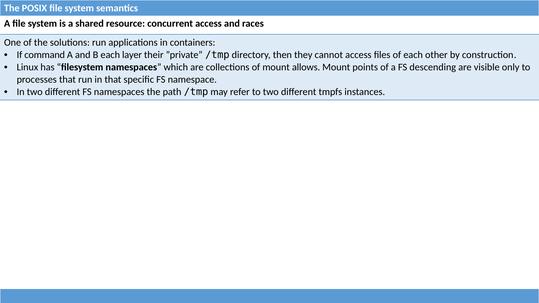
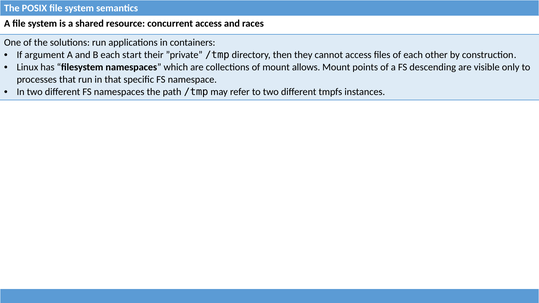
command: command -> argument (45, 55)
layer: layer -> start (132, 55)
